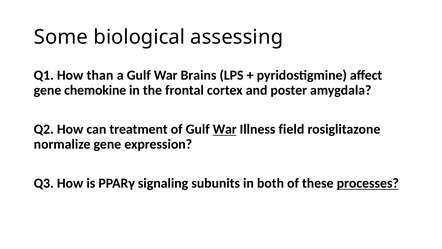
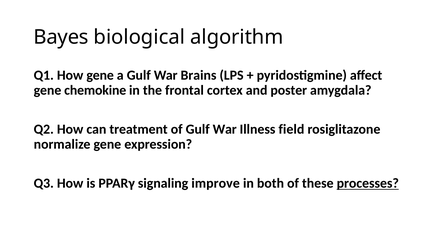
Some: Some -> Bayes (61, 37)
assessing: assessing -> algorithm (237, 37)
How than: than -> gene (100, 75)
War underline: present -> none (225, 129)
subunits: subunits -> improve (216, 183)
